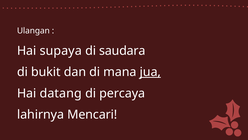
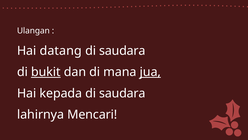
supaya: supaya -> datang (61, 51)
bukit underline: none -> present (46, 72)
datang: datang -> kepada (61, 93)
percaya: percaya -> saudara (122, 93)
